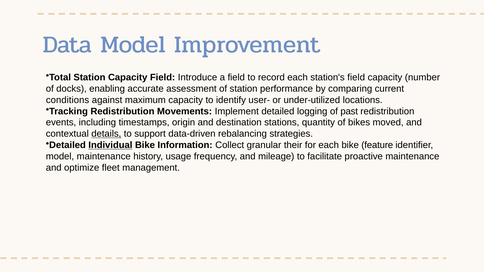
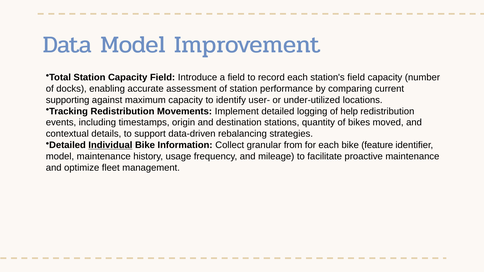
conditions: conditions -> supporting (68, 100)
past: past -> help (349, 111)
details underline: present -> none (106, 134)
their: their -> from (293, 145)
